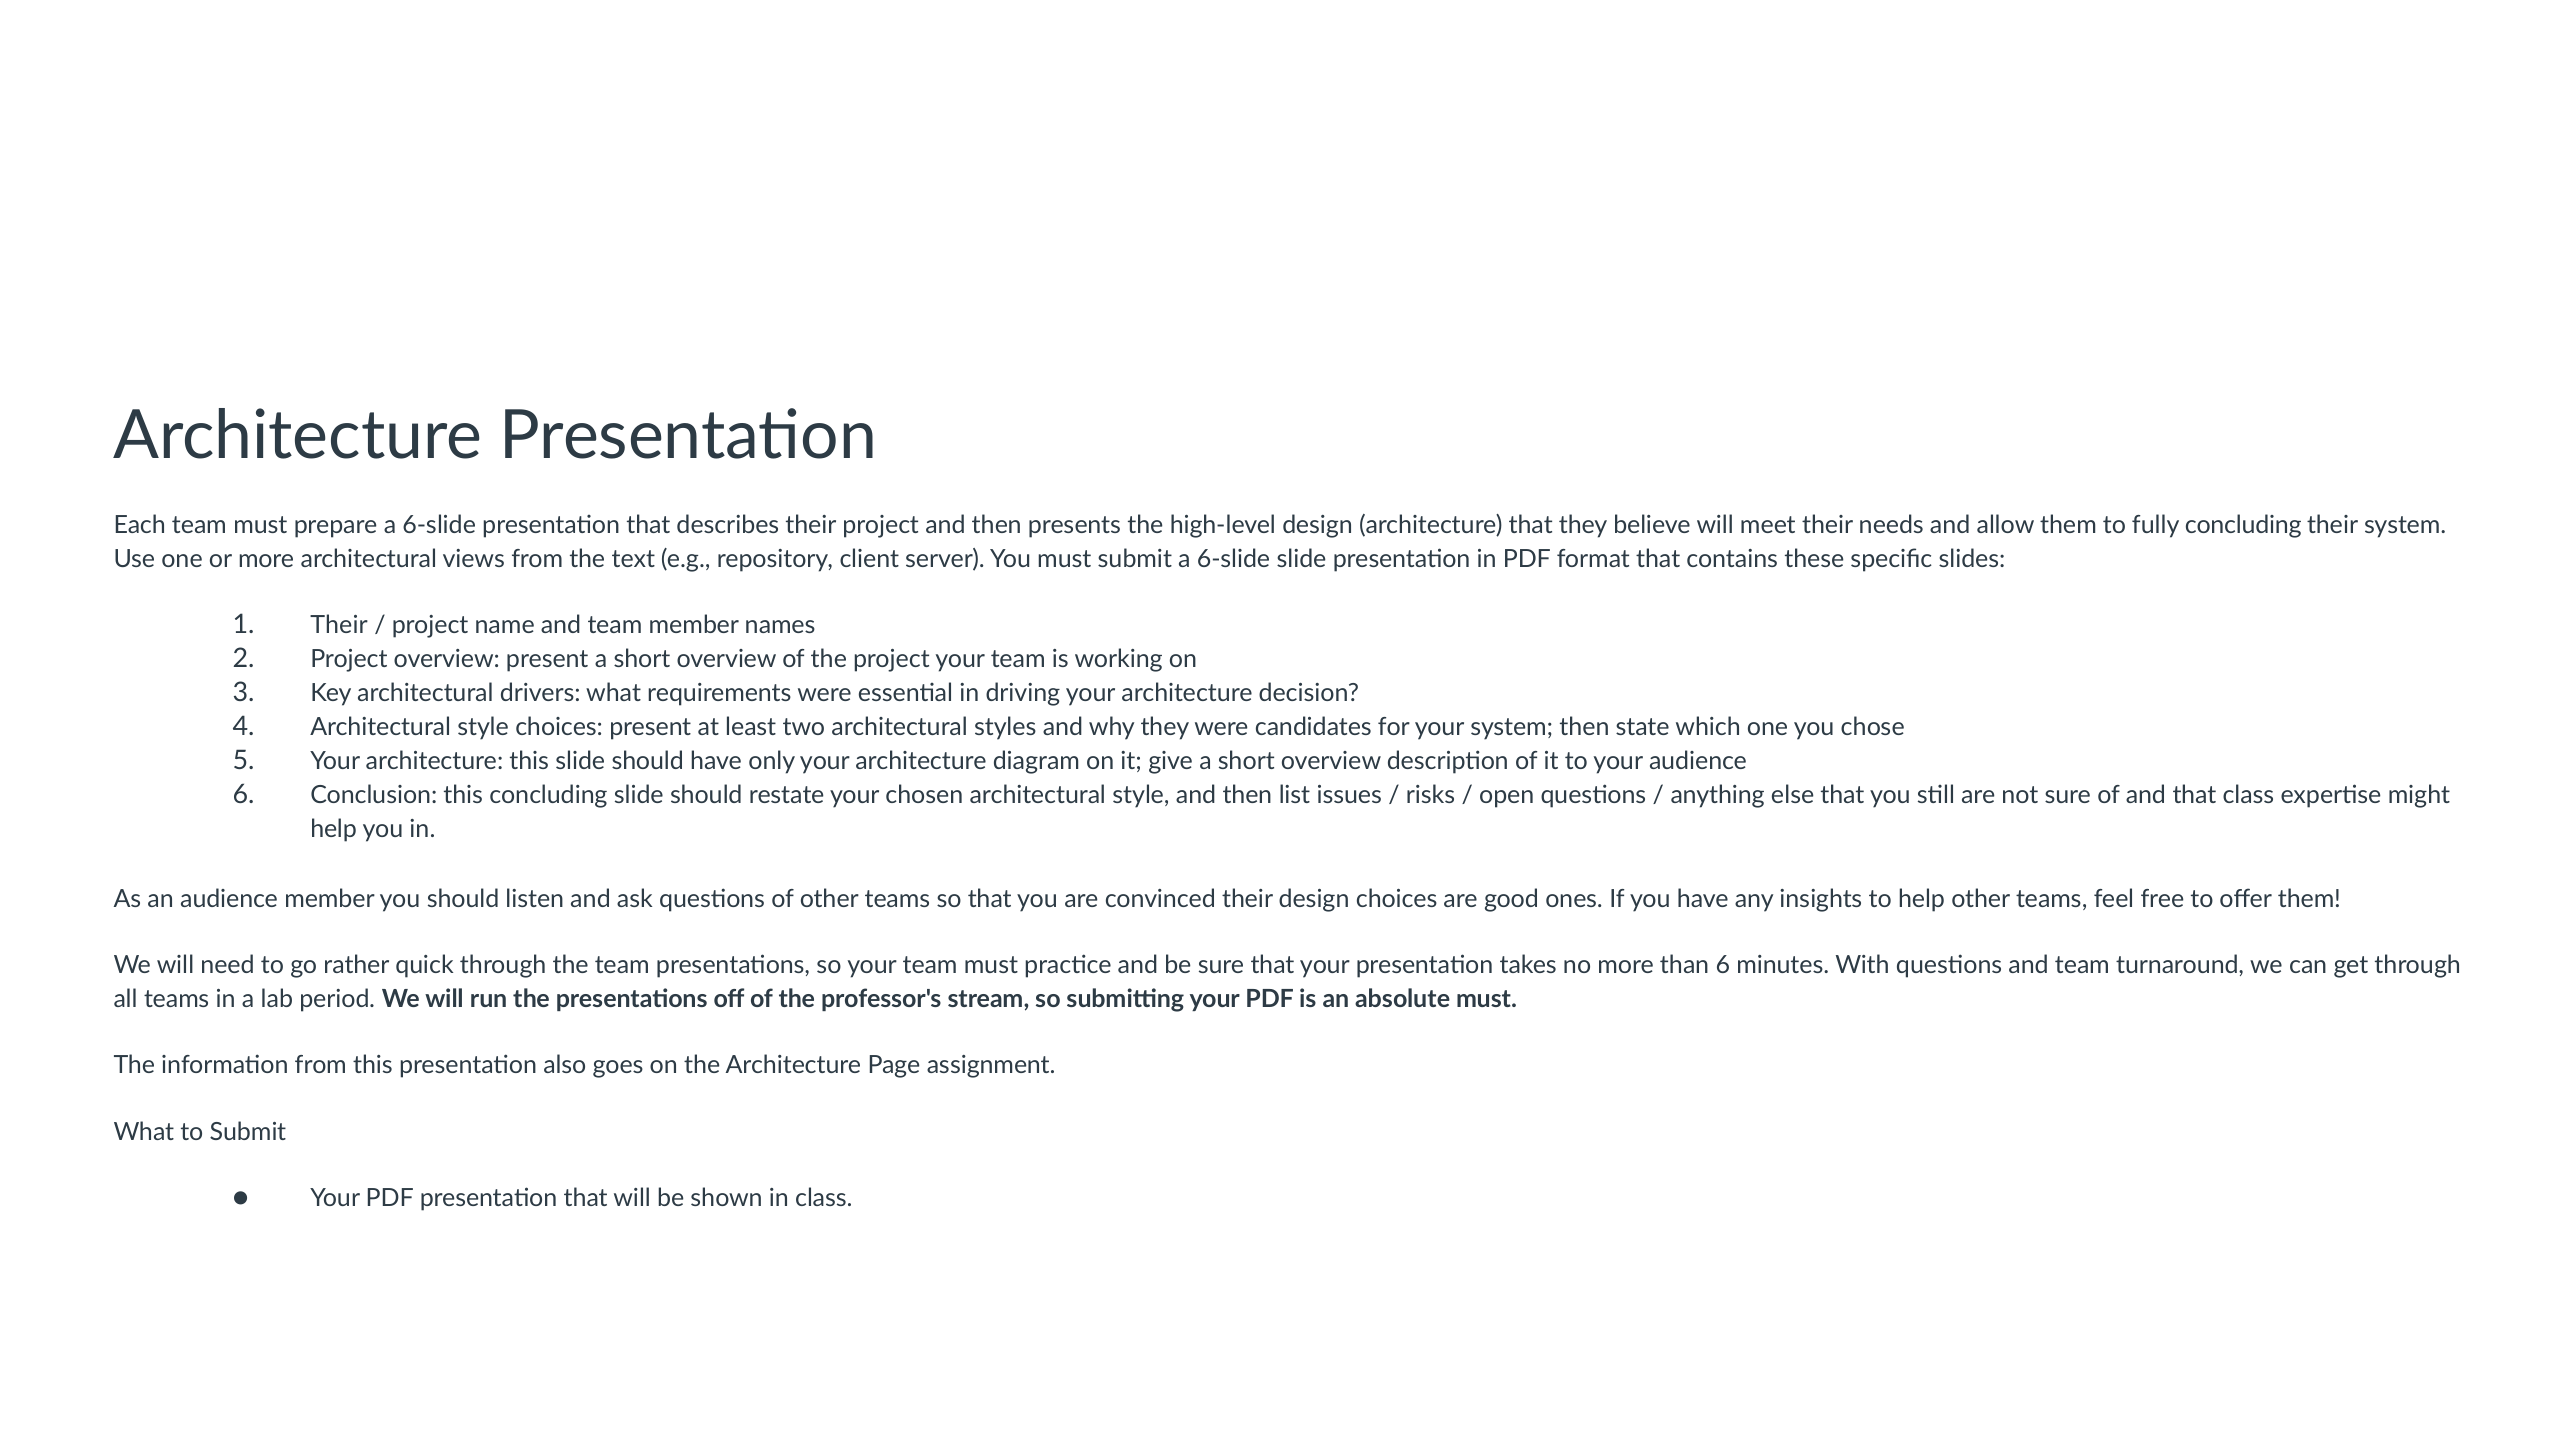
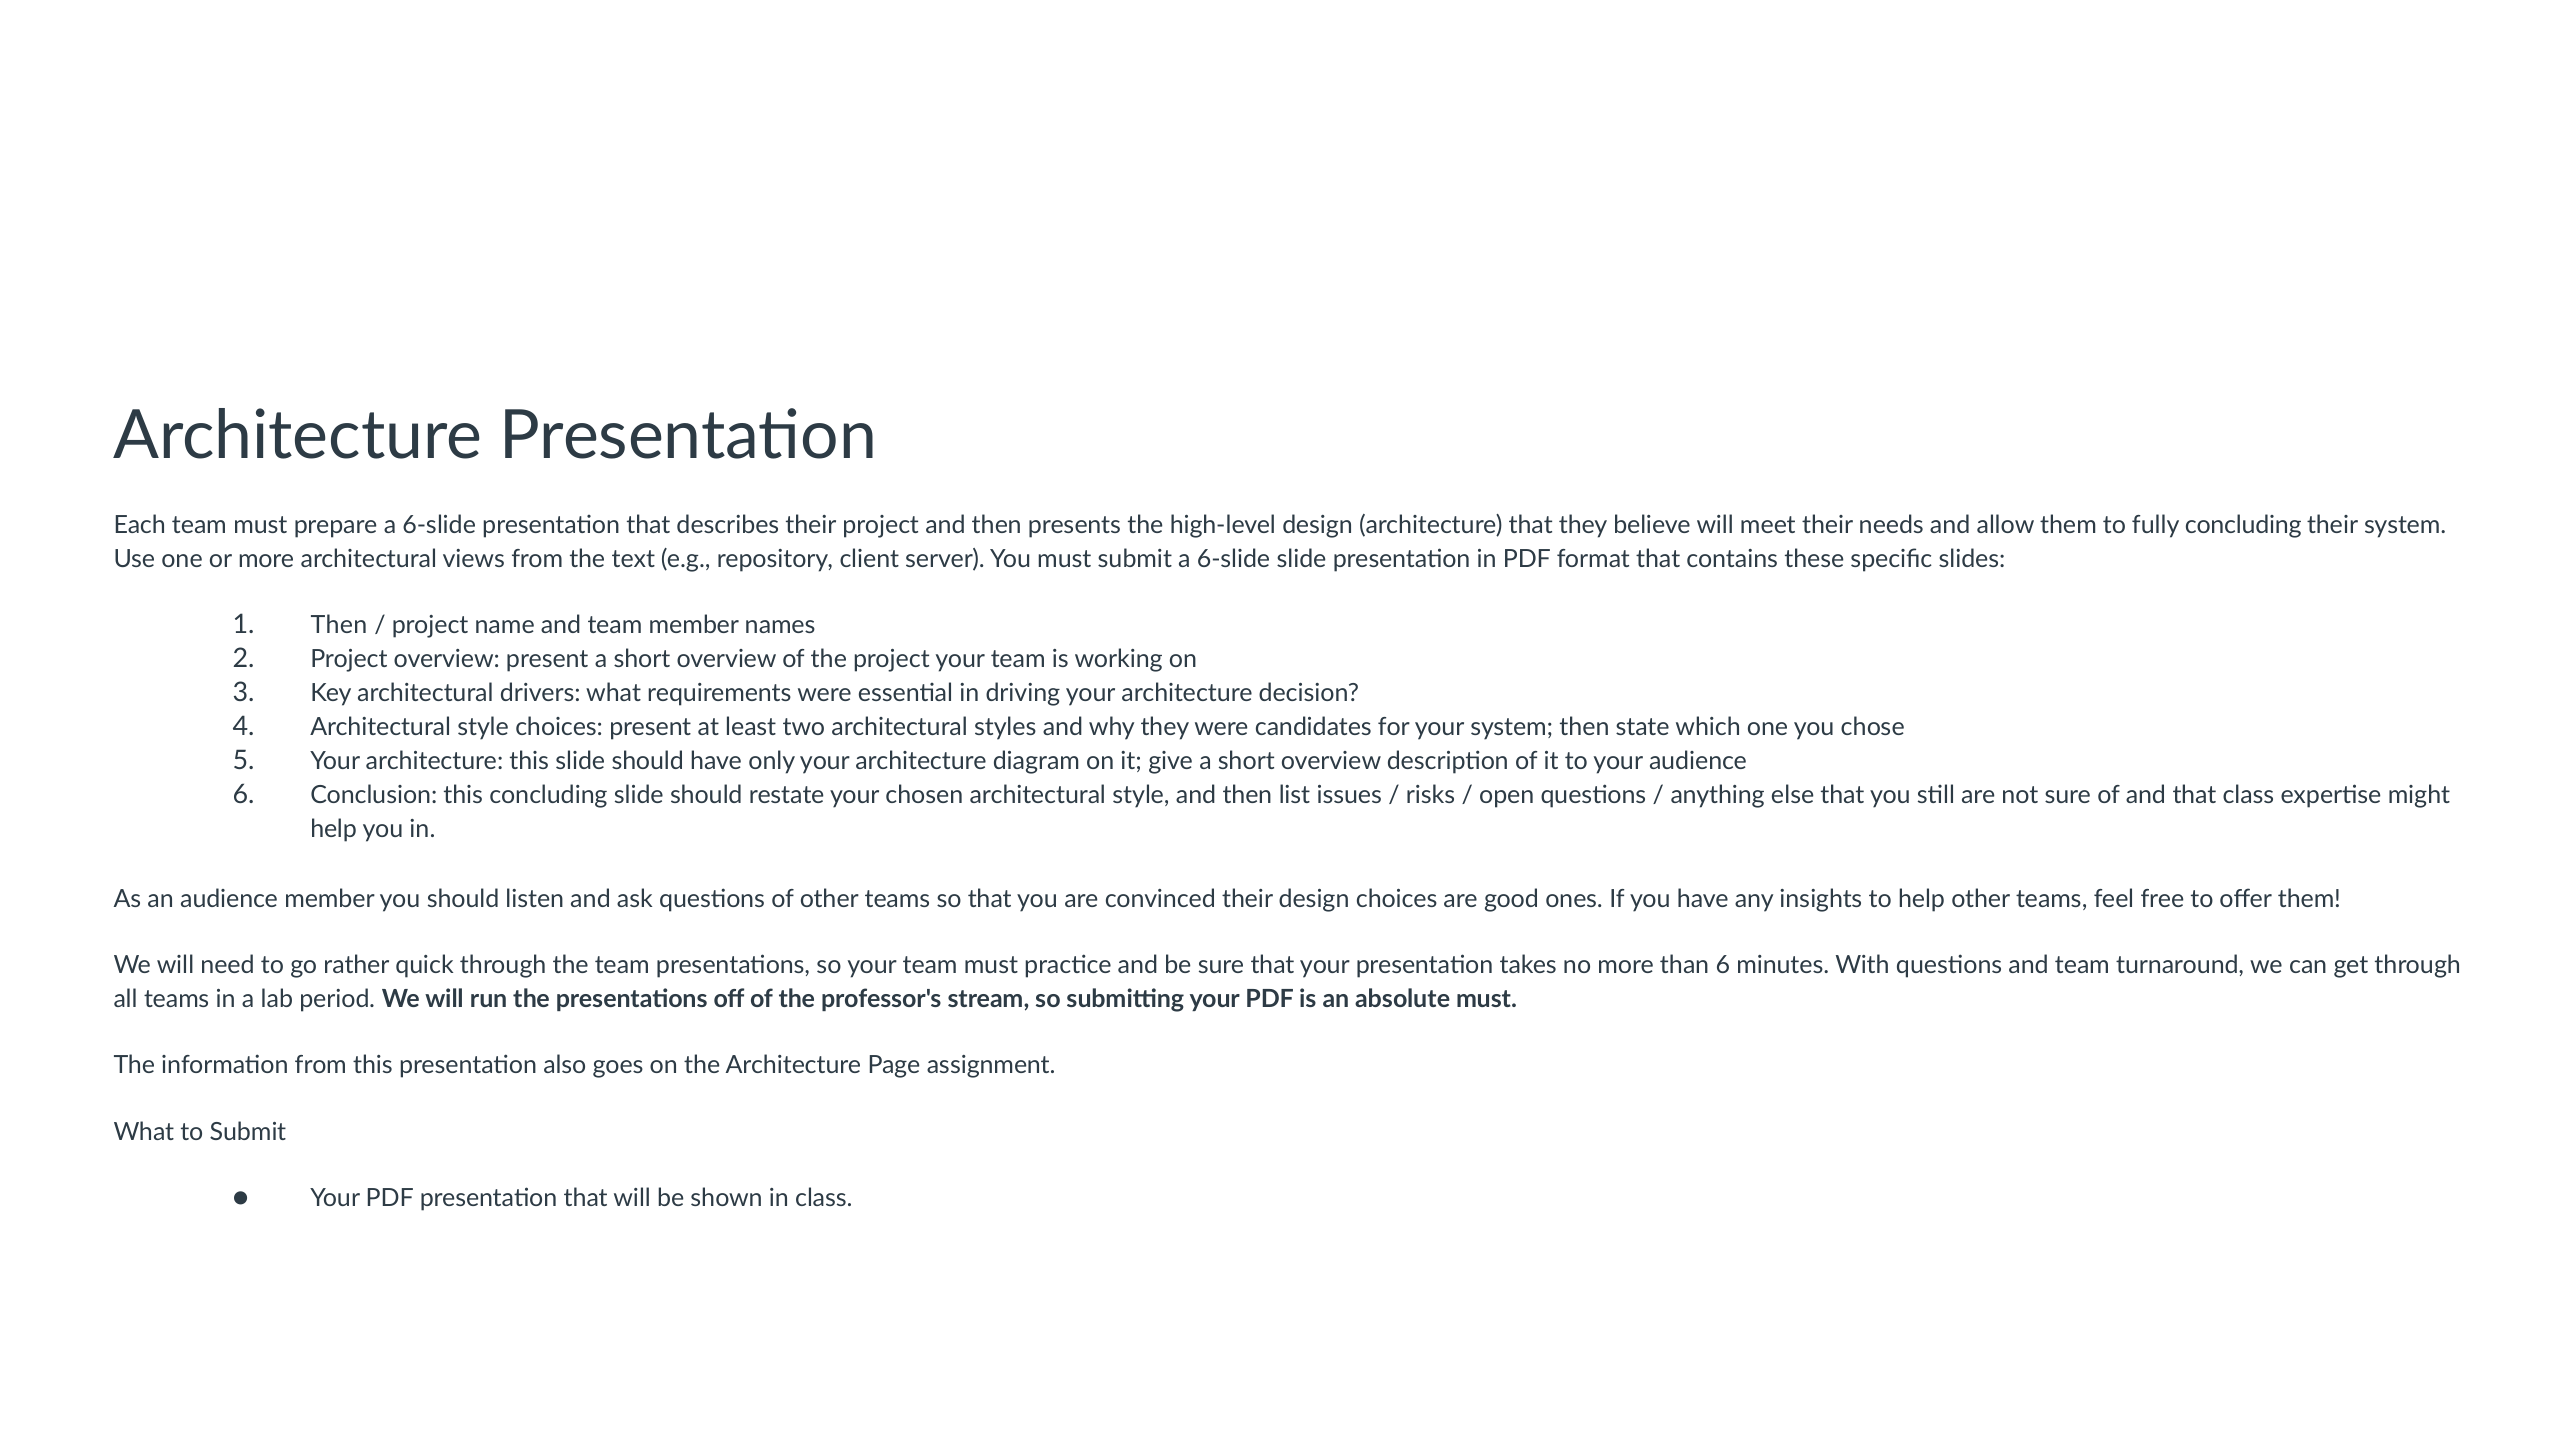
Their: Their -> Then (339, 626)
